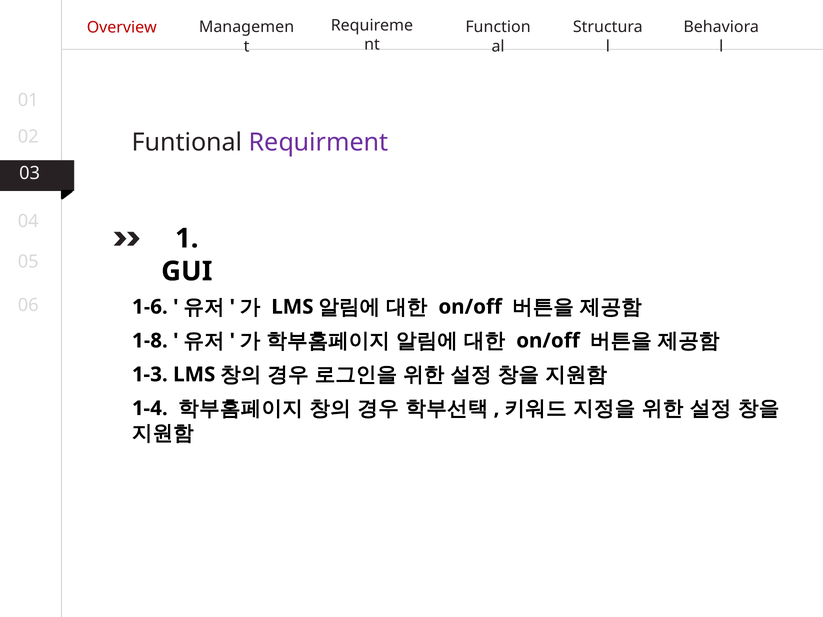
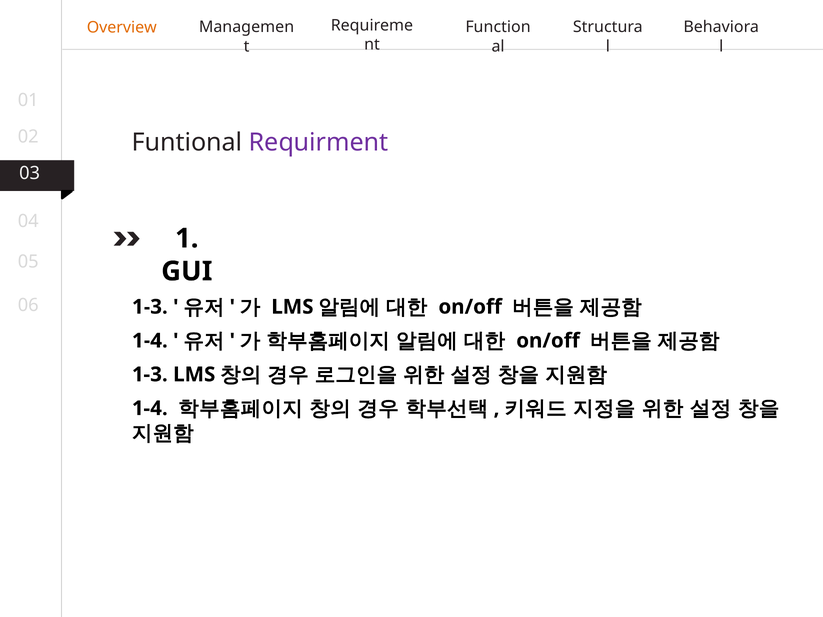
Overview colour: red -> orange (122, 27)
1-6: 1-6 -> 1-3 (150, 307)
1-8: 1-8 -> 1-4 (150, 341)
